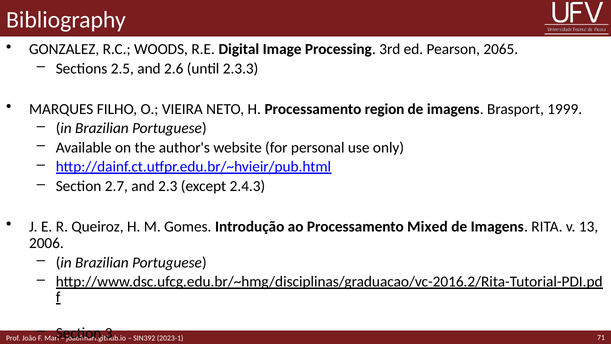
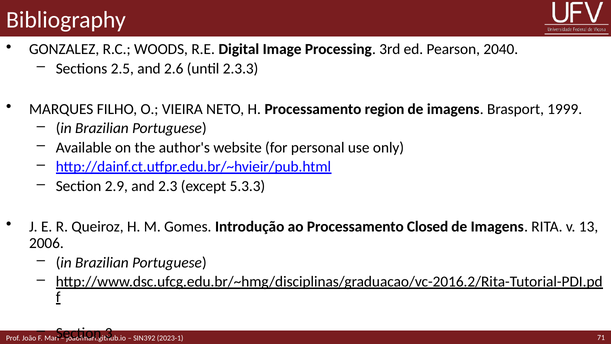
2065: 2065 -> 2040 (501, 49)
2.7: 2.7 -> 2.9 (116, 186)
2.4.3: 2.4.3 -> 5.3.3 (247, 186)
Mixed: Mixed -> Closed (428, 227)
